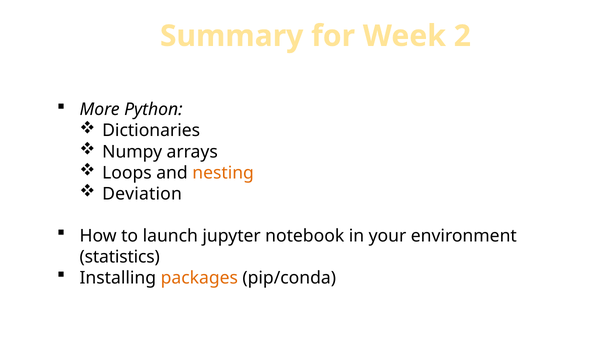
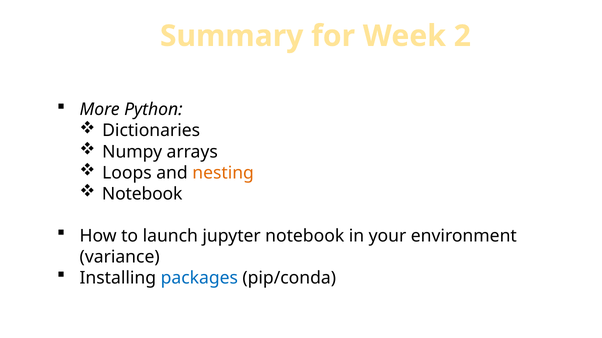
Deviation: Deviation -> Notebook (142, 194)
statistics: statistics -> variance (120, 257)
packages colour: orange -> blue (199, 278)
